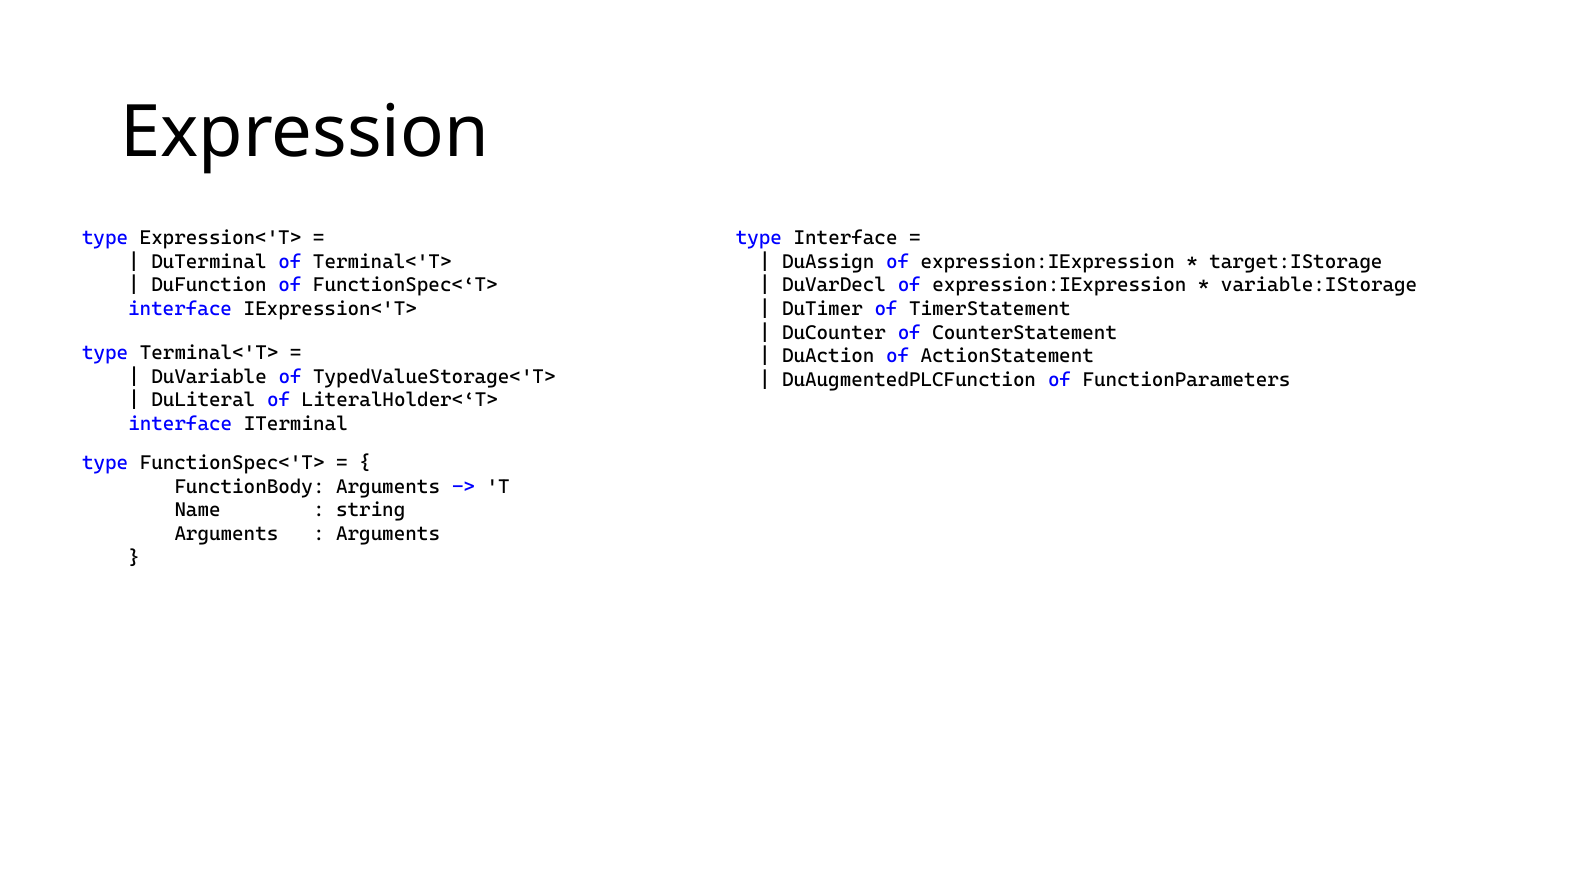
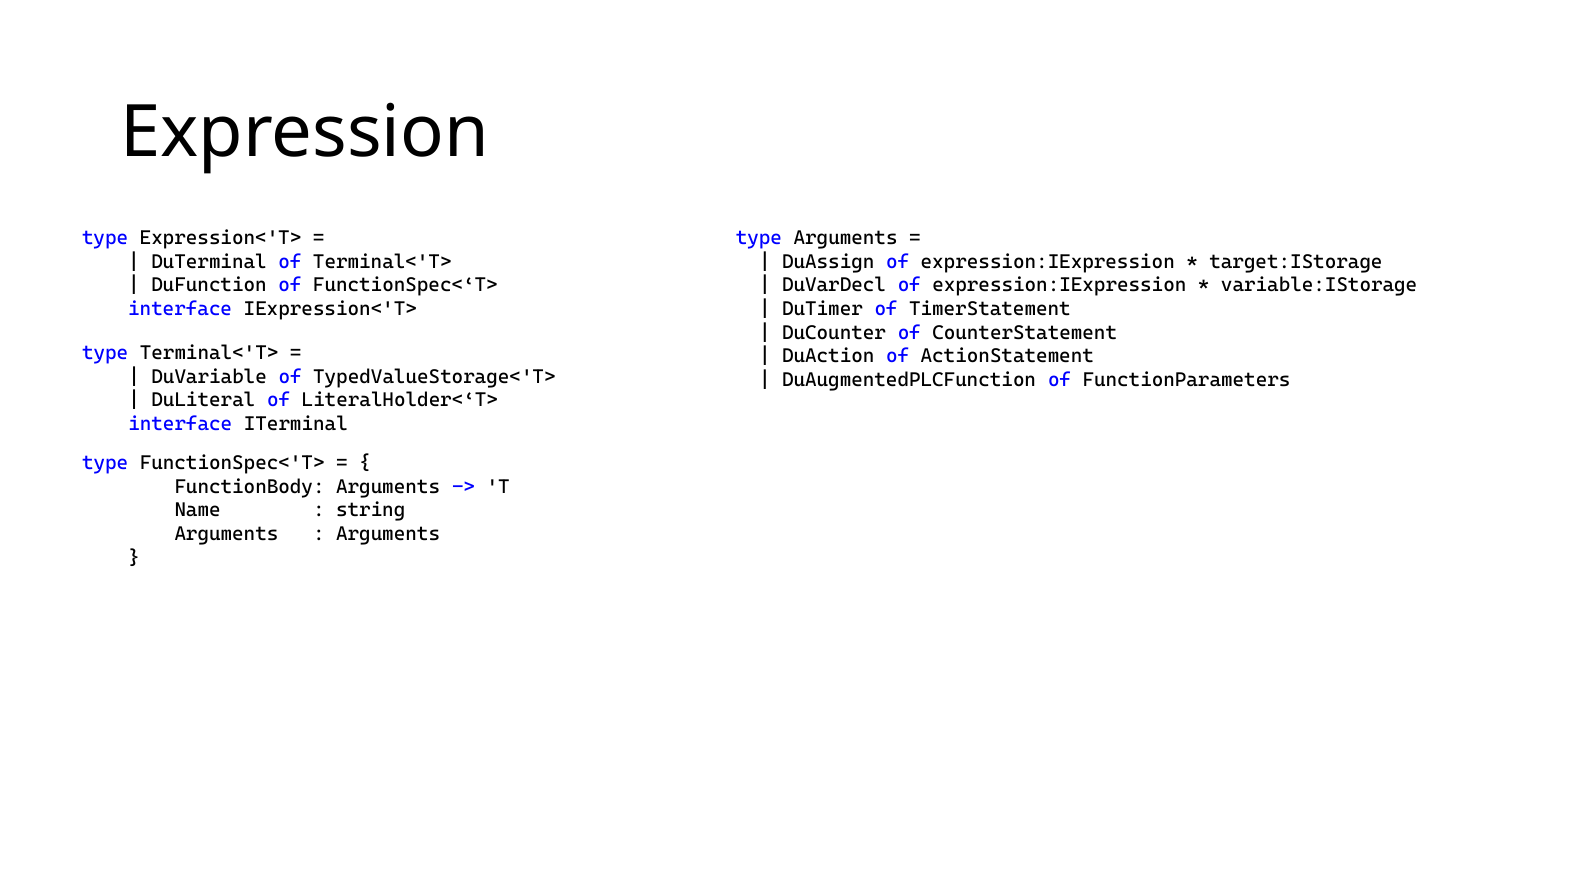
type Interface: Interface -> Arguments (846, 238)
